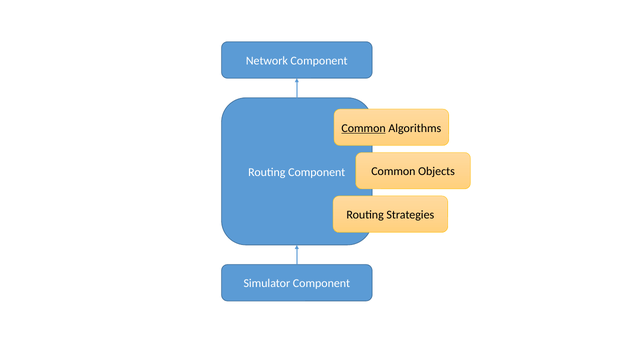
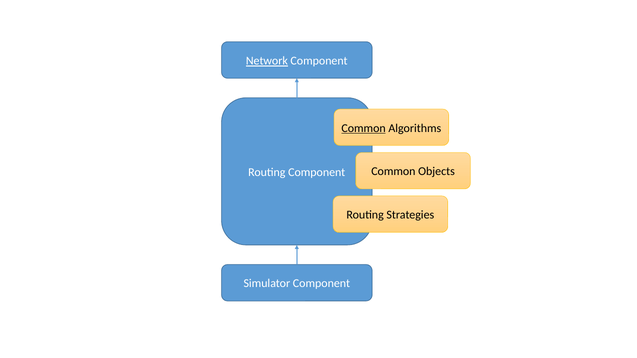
Network underline: none -> present (267, 61)
